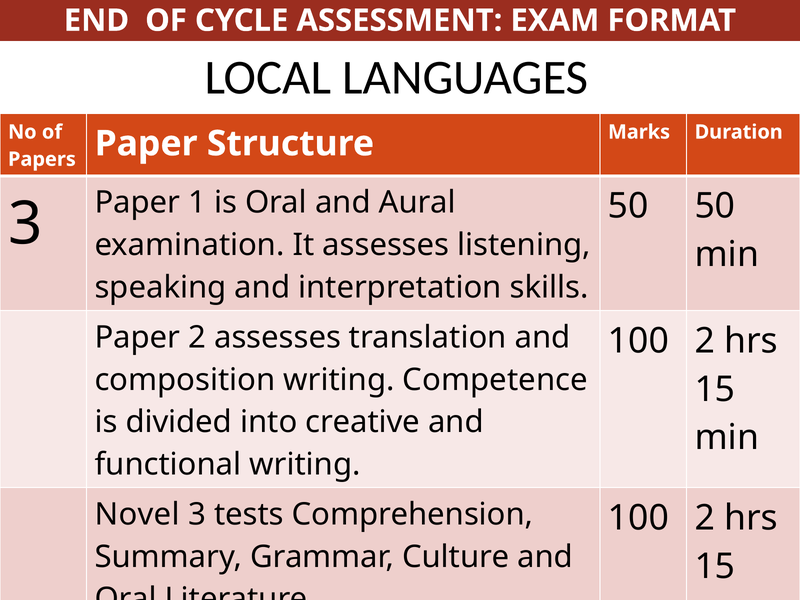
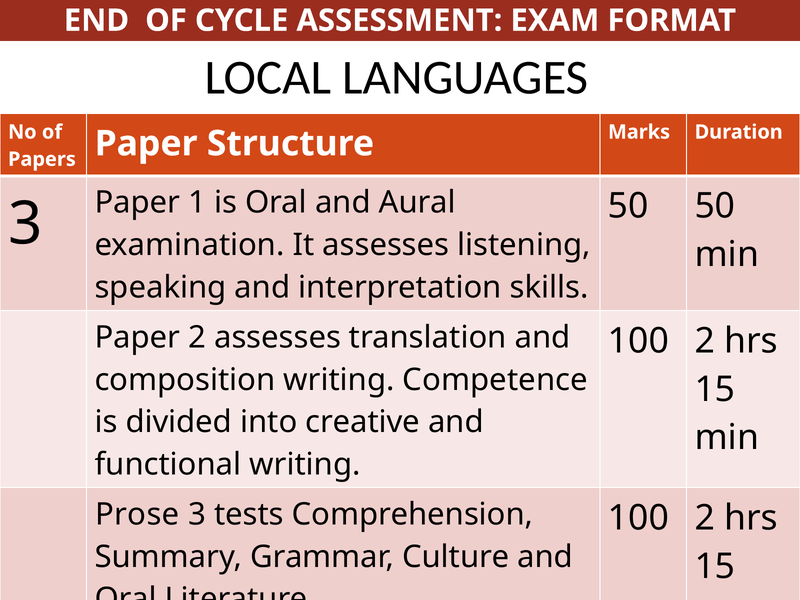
Novel: Novel -> Prose (137, 515)
